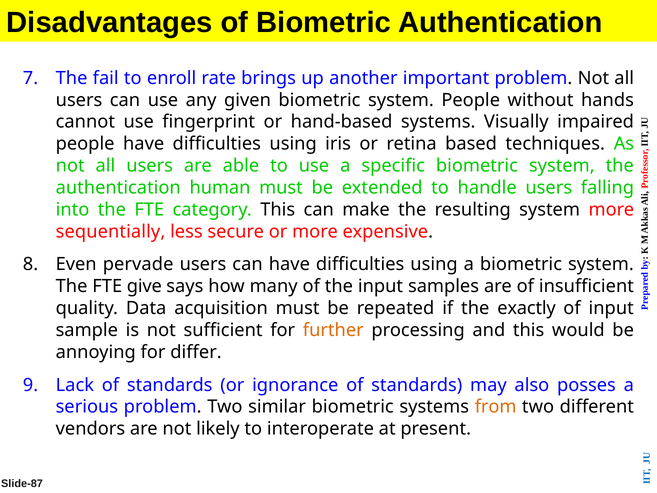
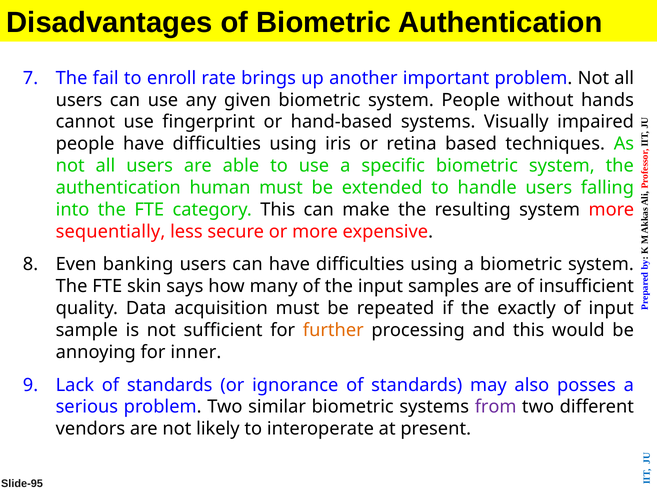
pervade: pervade -> banking (138, 264)
give: give -> skin (144, 286)
differ: differ -> inner (196, 352)
from colour: orange -> purple (496, 407)
Slide-87: Slide-87 -> Slide-95 (22, 484)
